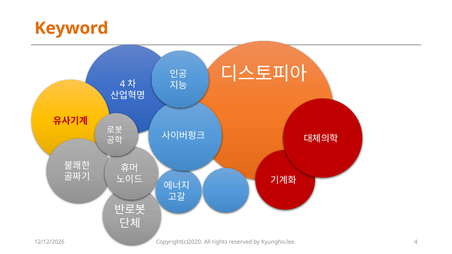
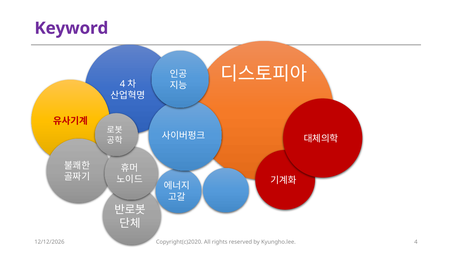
Keyword colour: orange -> purple (71, 28)
